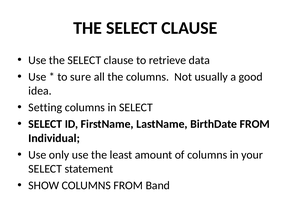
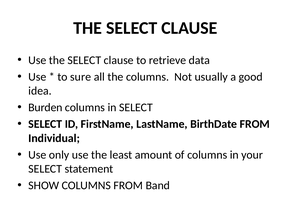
Setting: Setting -> Burden (45, 108)
